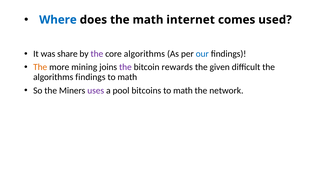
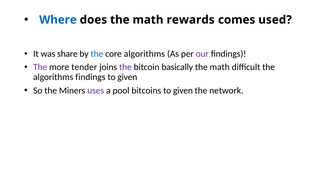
internet: internet -> rewards (191, 20)
the colour: purple -> blue (97, 54)
our colour: blue -> purple (202, 54)
The colour: orange -> purple (40, 67)
mining: mining -> tender (84, 67)
rewards: rewards -> basically (177, 67)
given: given -> math (220, 67)
math: math -> given (127, 77)
math: math -> given (183, 90)
